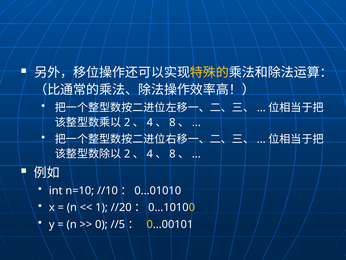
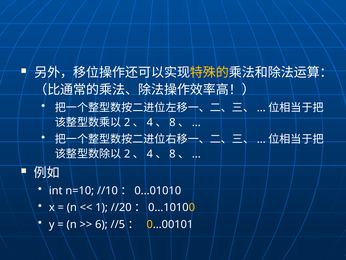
0: 0 -> 6 (101, 224)
